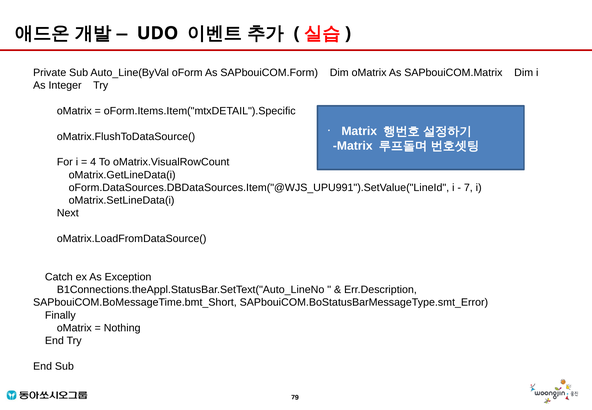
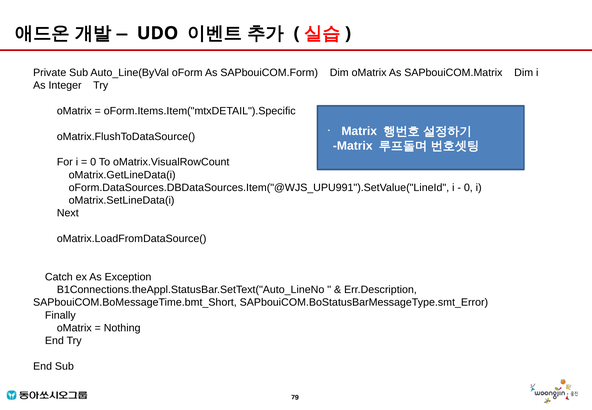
4: 4 -> 0 (93, 162)
7: 7 -> 0 (468, 188)
